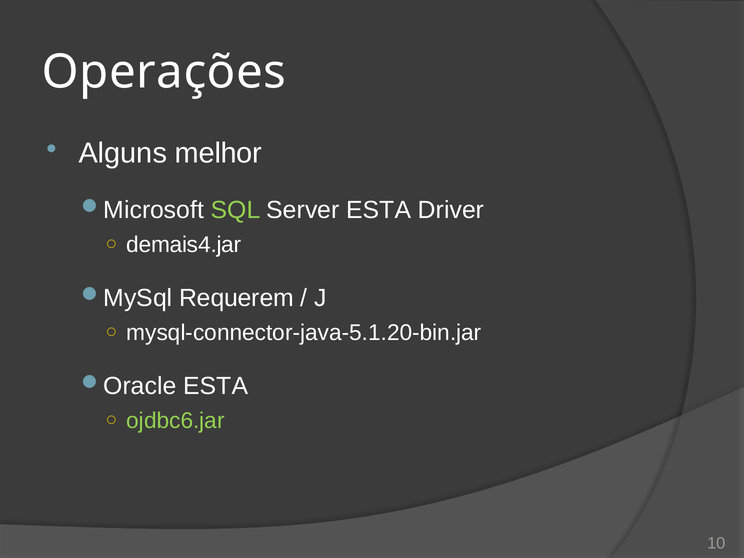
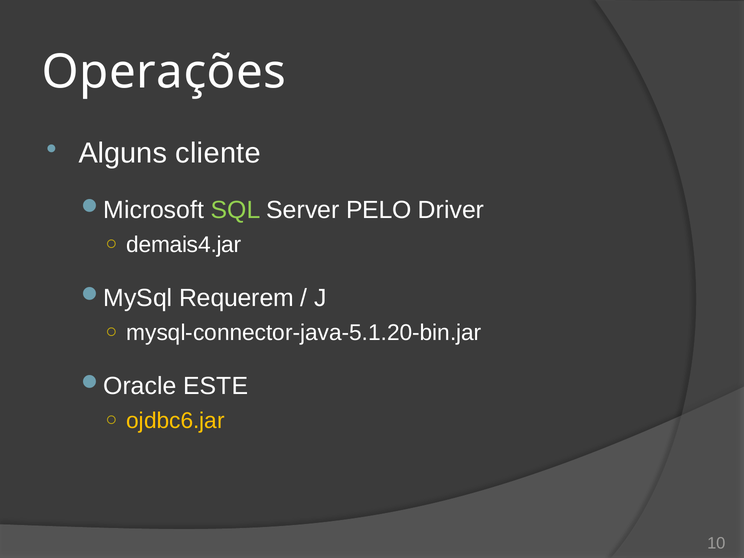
melhor: melhor -> cliente (218, 153)
Server ESTA: ESTA -> PELO (379, 210)
ESTA: ESTA -> ESTE (216, 386)
ojdbc6.jar colour: light green -> yellow (176, 421)
